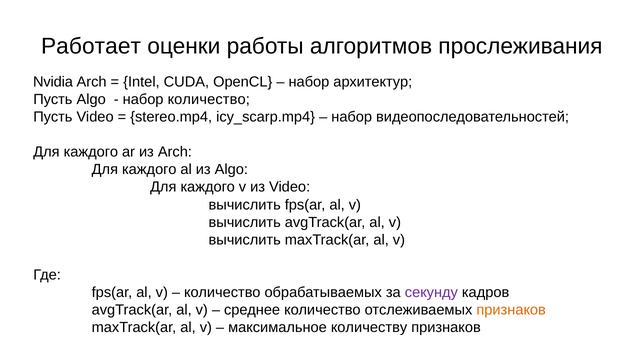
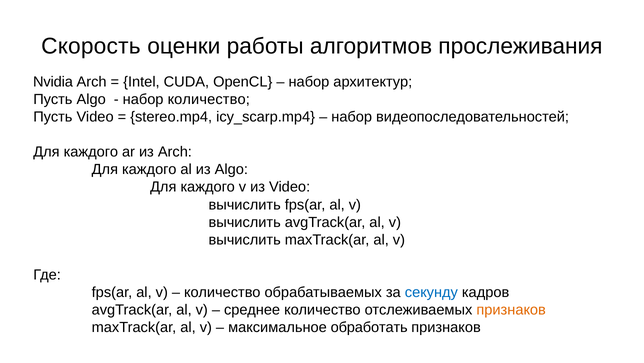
Работает: Работает -> Скорость (91, 46)
секунду colour: purple -> blue (431, 292)
количеству: количеству -> обработать (369, 327)
